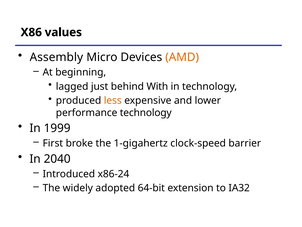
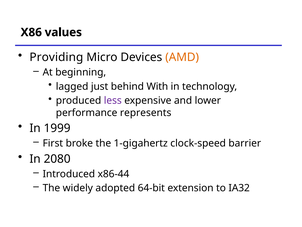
Assembly: Assembly -> Providing (56, 57)
less colour: orange -> purple (113, 100)
performance technology: technology -> represents (146, 112)
2040: 2040 -> 2080 (57, 159)
x86-24: x86-24 -> x86-44 (113, 174)
